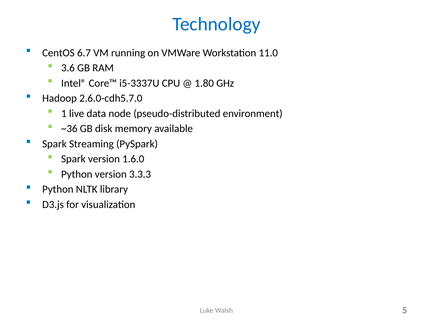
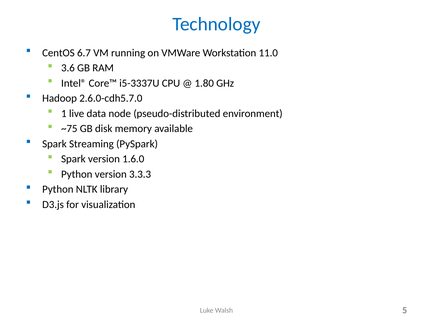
~36: ~36 -> ~75 (69, 128)
